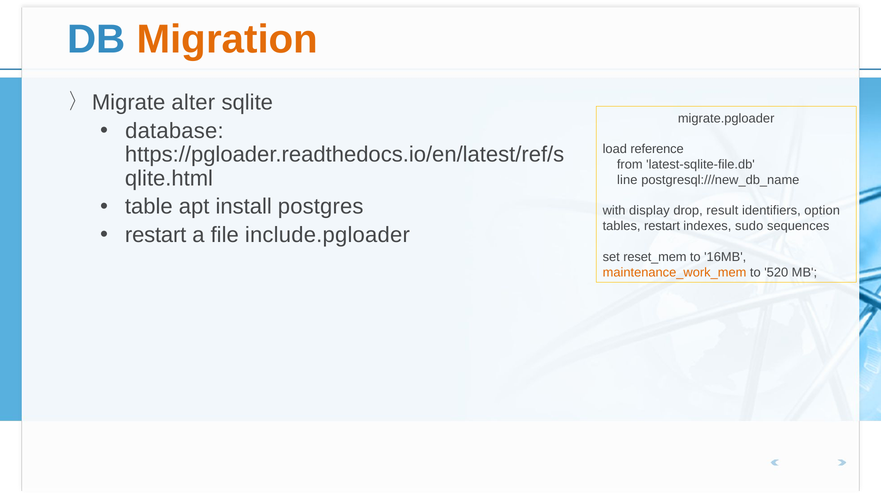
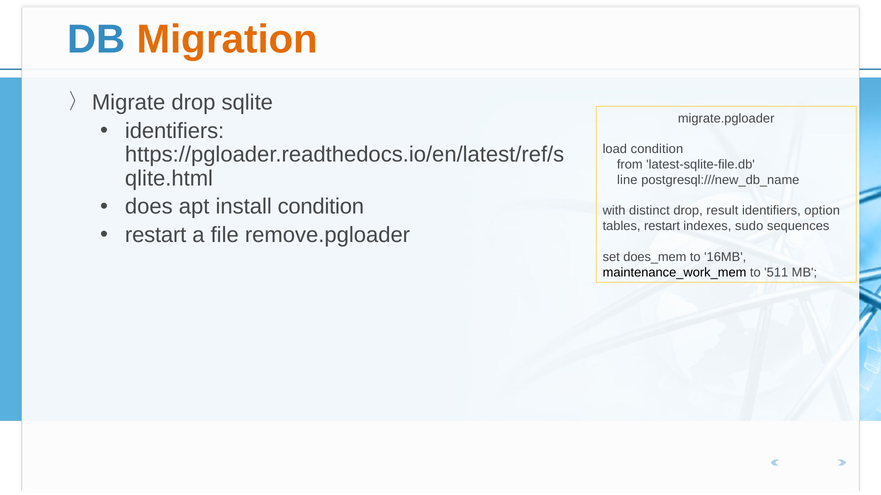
alter: alter -> drop (193, 103)
database: database -> identifiers (175, 131)
load reference: reference -> condition (657, 149)
table: table -> does (149, 207)
install postgres: postgres -> condition (321, 207)
display: display -> distinct (649, 211)
include.pgloader: include.pgloader -> remove.pgloader (327, 235)
reset_mem: reset_mem -> does_mem (655, 257)
maintenance_work_mem colour: orange -> black (675, 273)
520: 520 -> 511 (776, 273)
